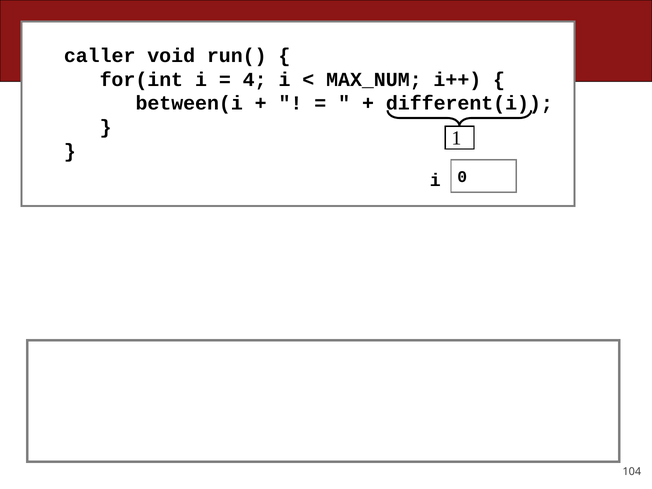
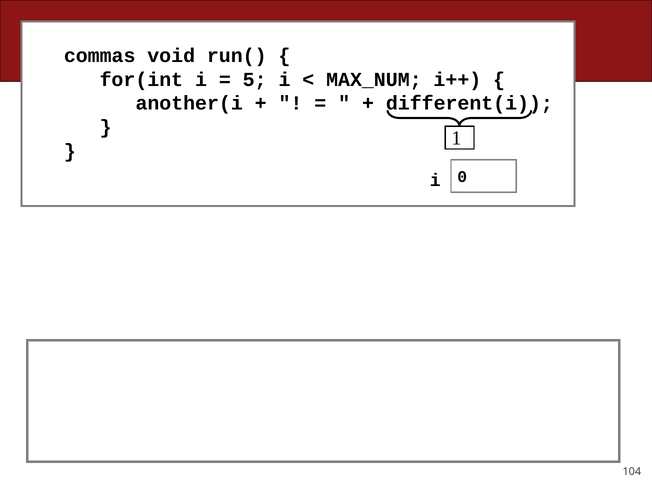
caller: caller -> commas (100, 56)
4: 4 -> 5 (255, 80)
between(i: between(i -> another(i (189, 103)
